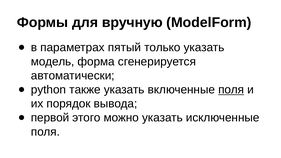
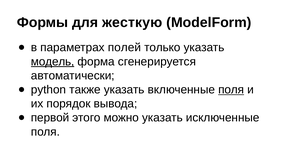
вручную: вручную -> жесткую (132, 22)
пятый: пятый -> полей (124, 48)
модель underline: none -> present (53, 62)
